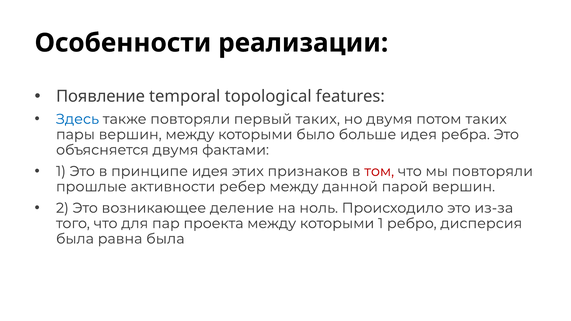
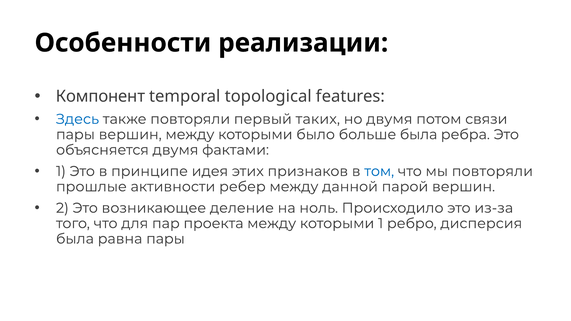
Появление: Появление -> Компонент (101, 97)
потом таких: таких -> связи (486, 119)
больше идея: идея -> была (419, 135)
том colour: red -> blue (379, 171)
равна была: была -> пары (166, 239)
